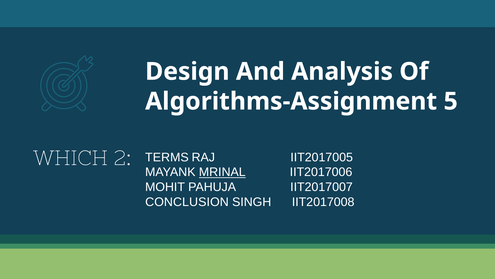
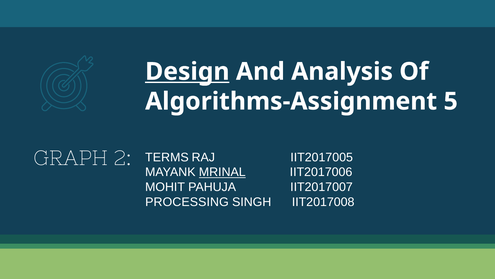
Design underline: none -> present (187, 71)
WHICH: WHICH -> GRAPH (71, 158)
CONCLUSION: CONCLUSION -> PROCESSING (187, 202)
